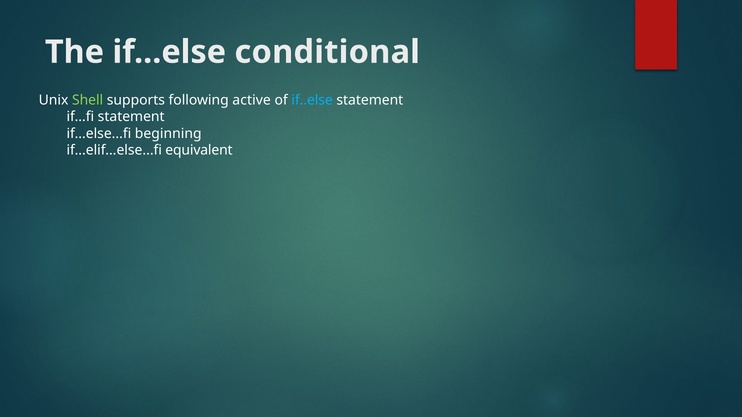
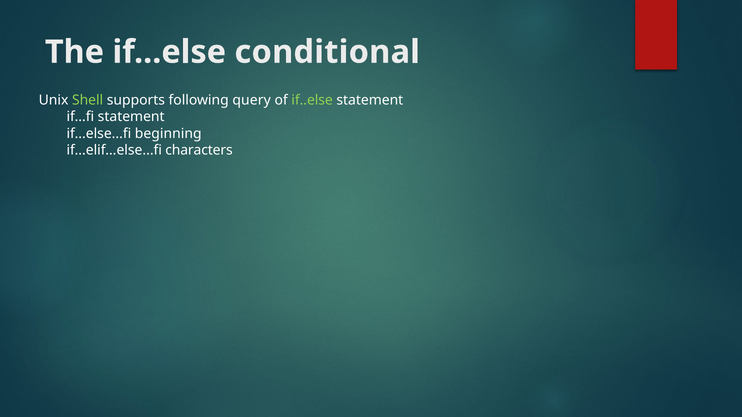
active: active -> query (252, 100)
if..else colour: light blue -> light green (312, 100)
equivalent: equivalent -> characters (199, 150)
